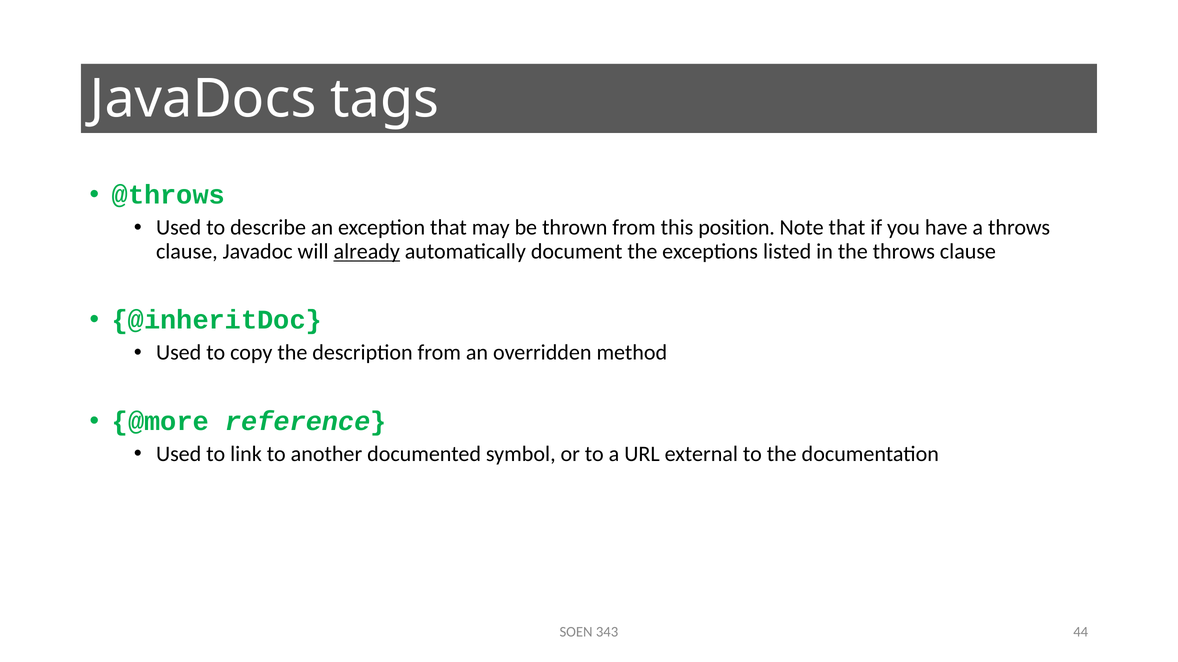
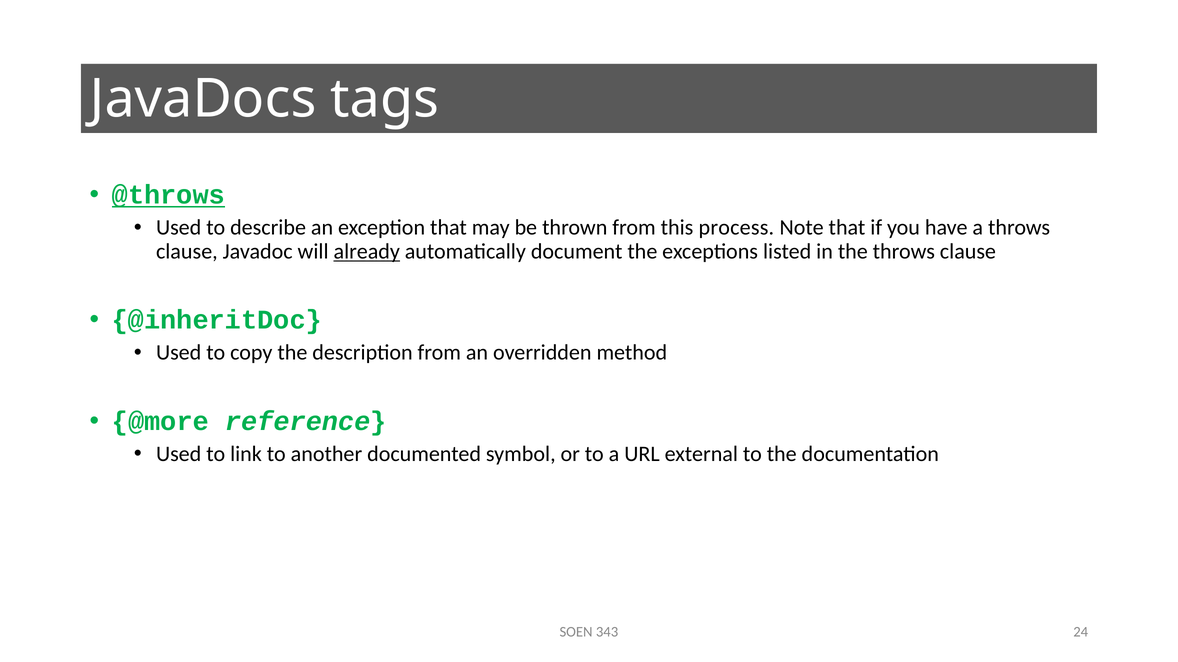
@throws underline: none -> present (168, 195)
position: position -> process (736, 228)
44: 44 -> 24 (1081, 633)
